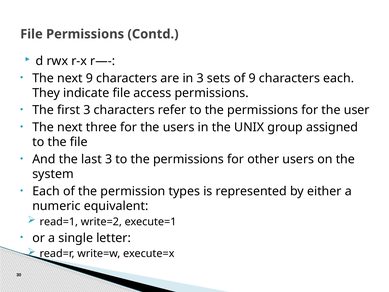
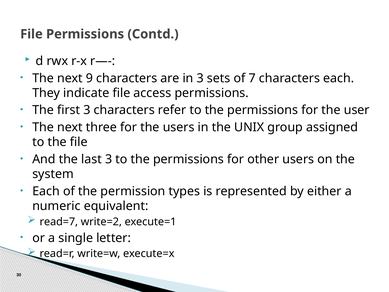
of 9: 9 -> 7 (252, 78)
read=1: read=1 -> read=7 (59, 222)
